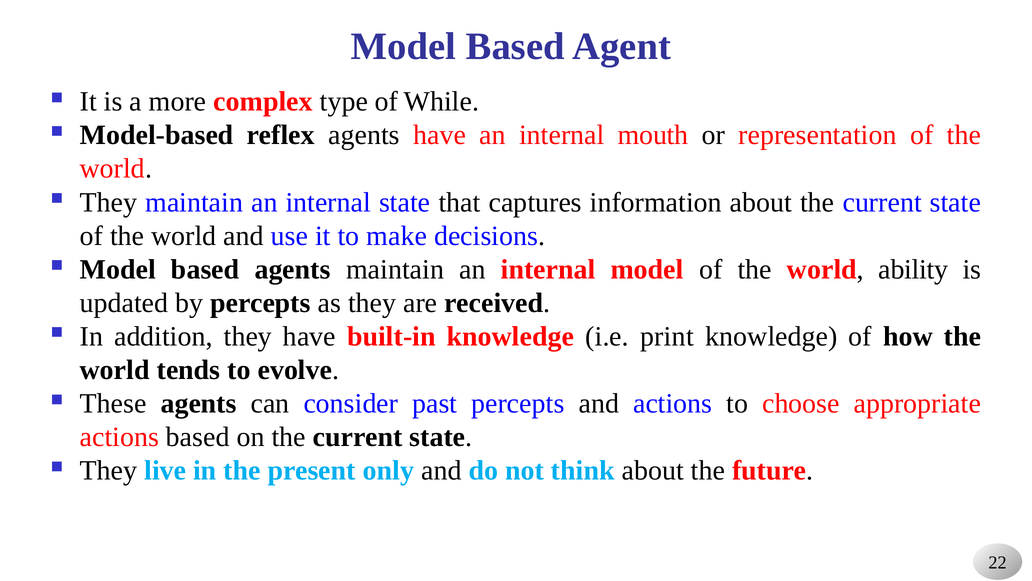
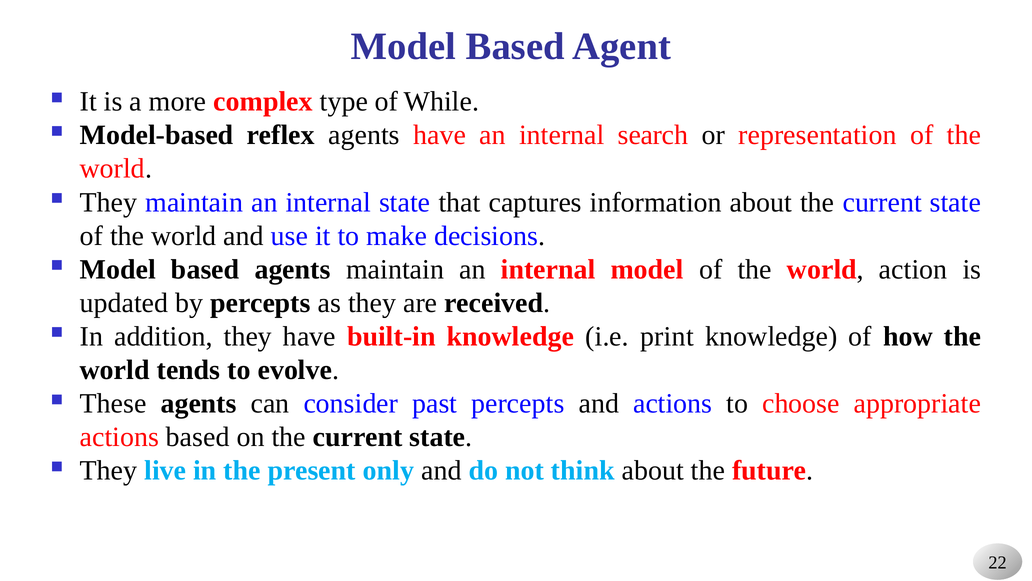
mouth: mouth -> search (653, 135)
ability: ability -> action (913, 269)
